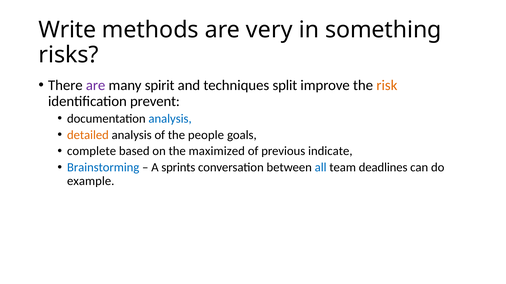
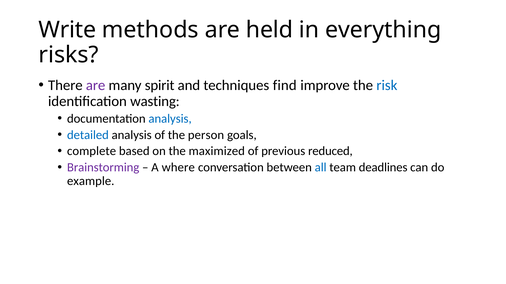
very: very -> held (269, 30)
something: something -> everything (383, 30)
split: split -> find (285, 86)
risk colour: orange -> blue (387, 86)
prevent: prevent -> wasting (155, 101)
detailed colour: orange -> blue (88, 135)
people: people -> person (206, 135)
indicate: indicate -> reduced (330, 151)
Brainstorming colour: blue -> purple (103, 168)
sprints: sprints -> where (178, 168)
